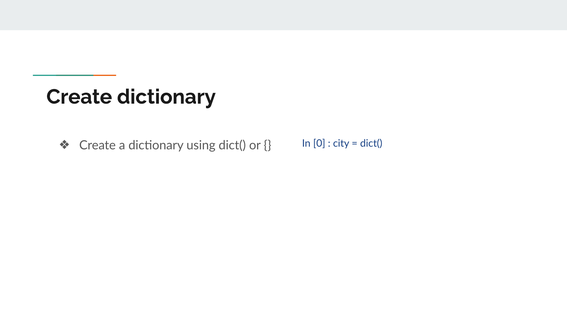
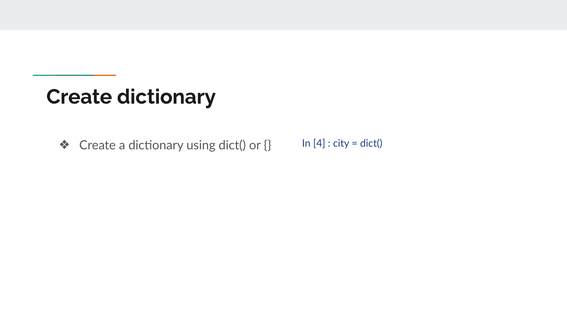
0: 0 -> 4 (319, 143)
